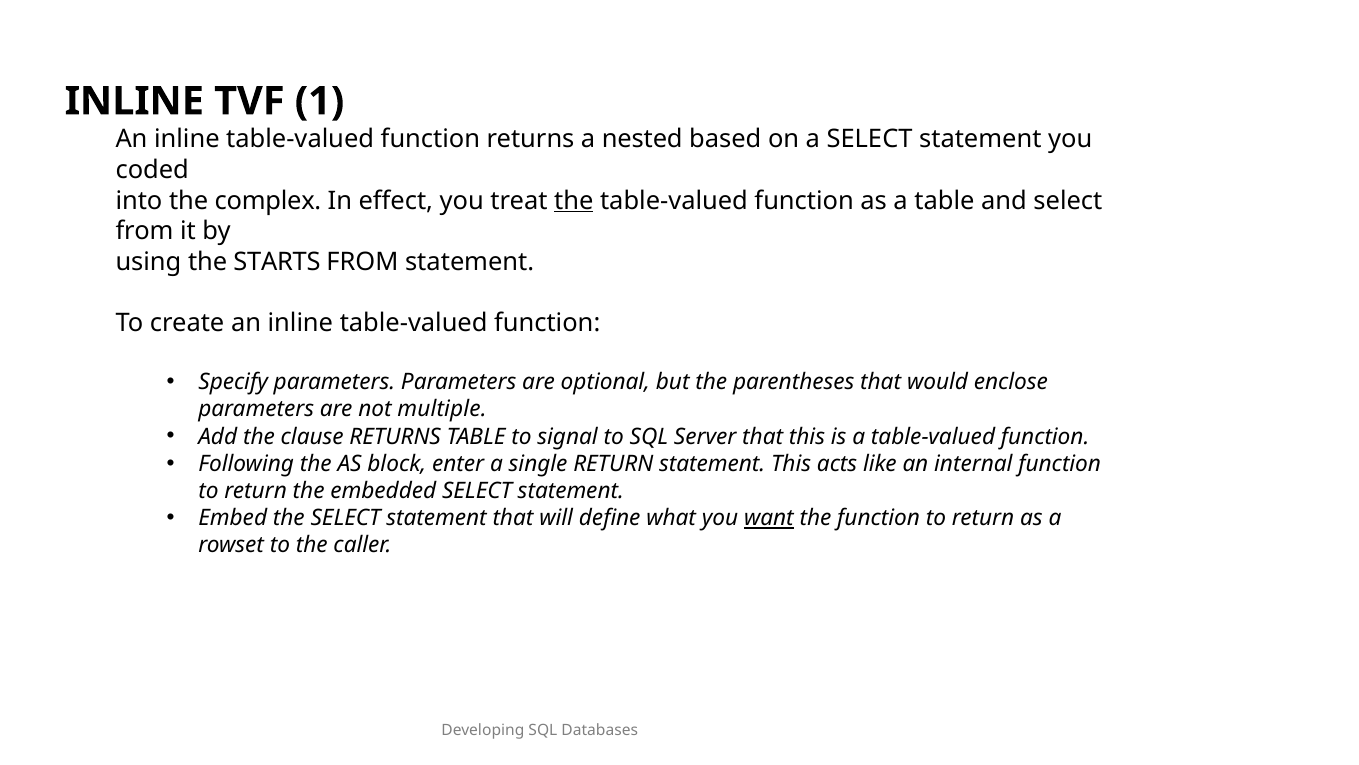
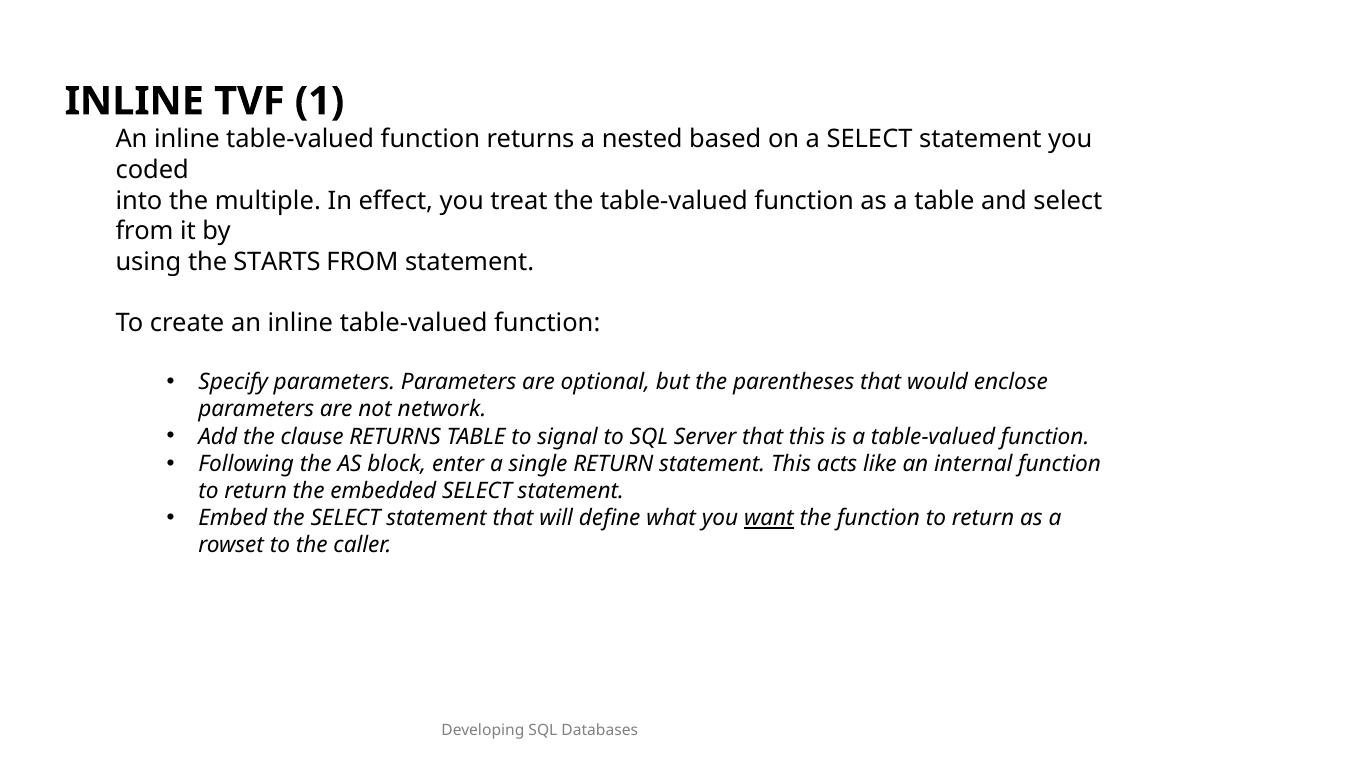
complex: complex -> multiple (268, 200)
the underline: present -> none (574, 200)
multiple: multiple -> network (442, 409)
